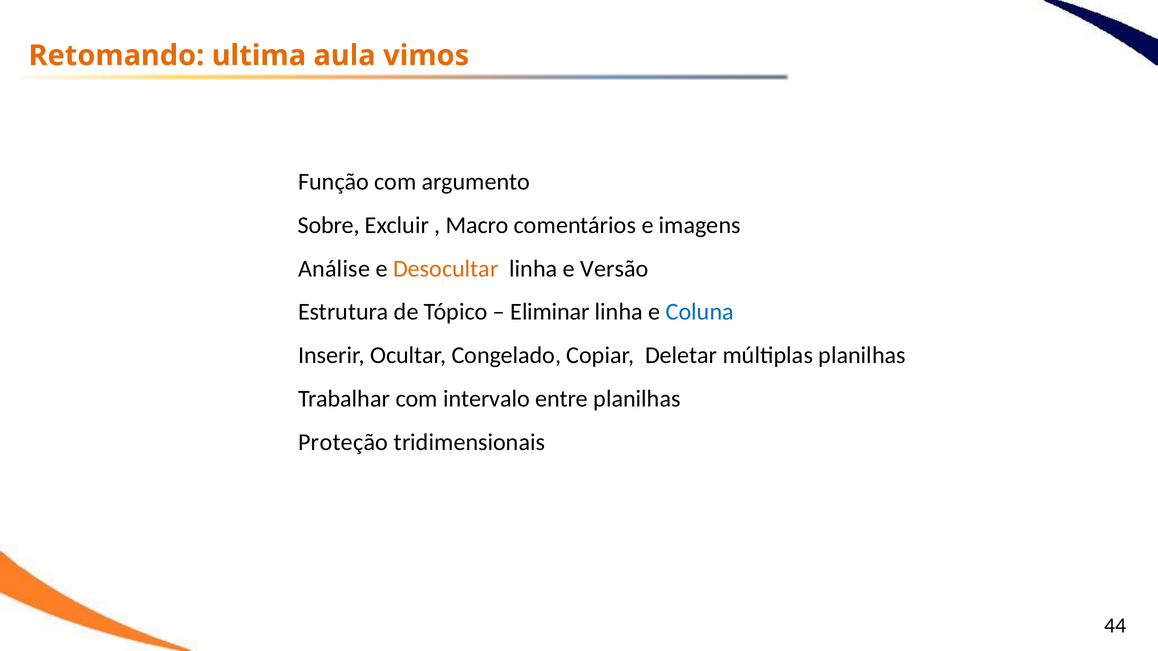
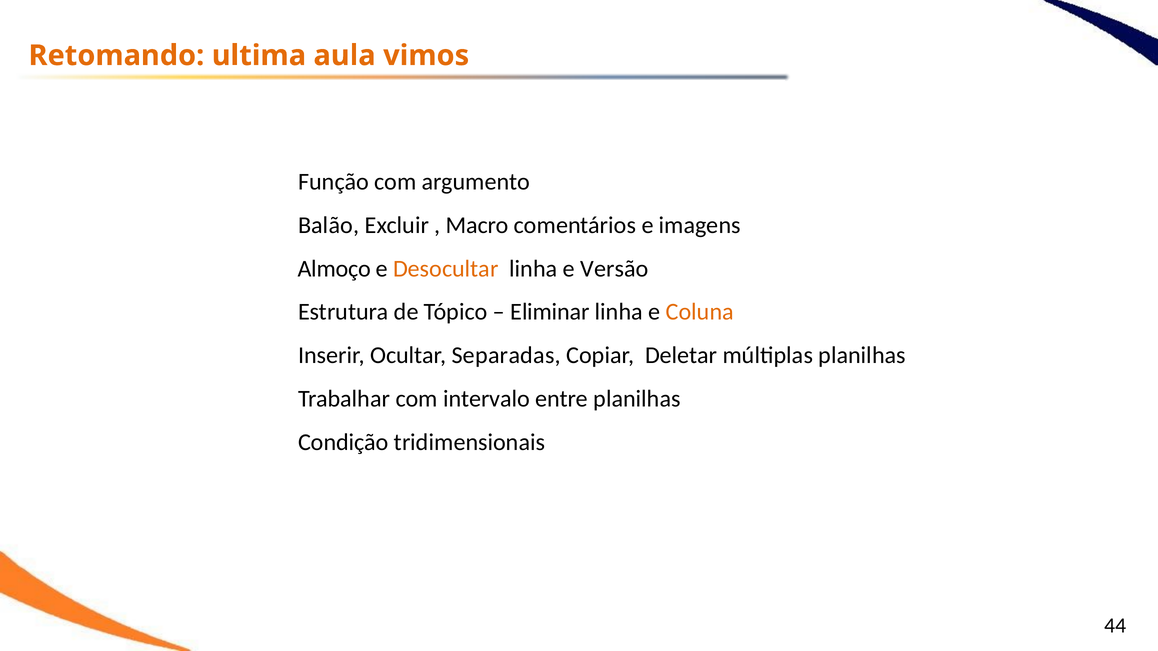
Sobre: Sobre -> Balão (329, 225)
Análise: Análise -> Almoço (334, 269)
Coluna colour: blue -> orange (700, 312)
Congelado: Congelado -> Separadas (506, 356)
Proteção: Proteção -> Condição (343, 442)
